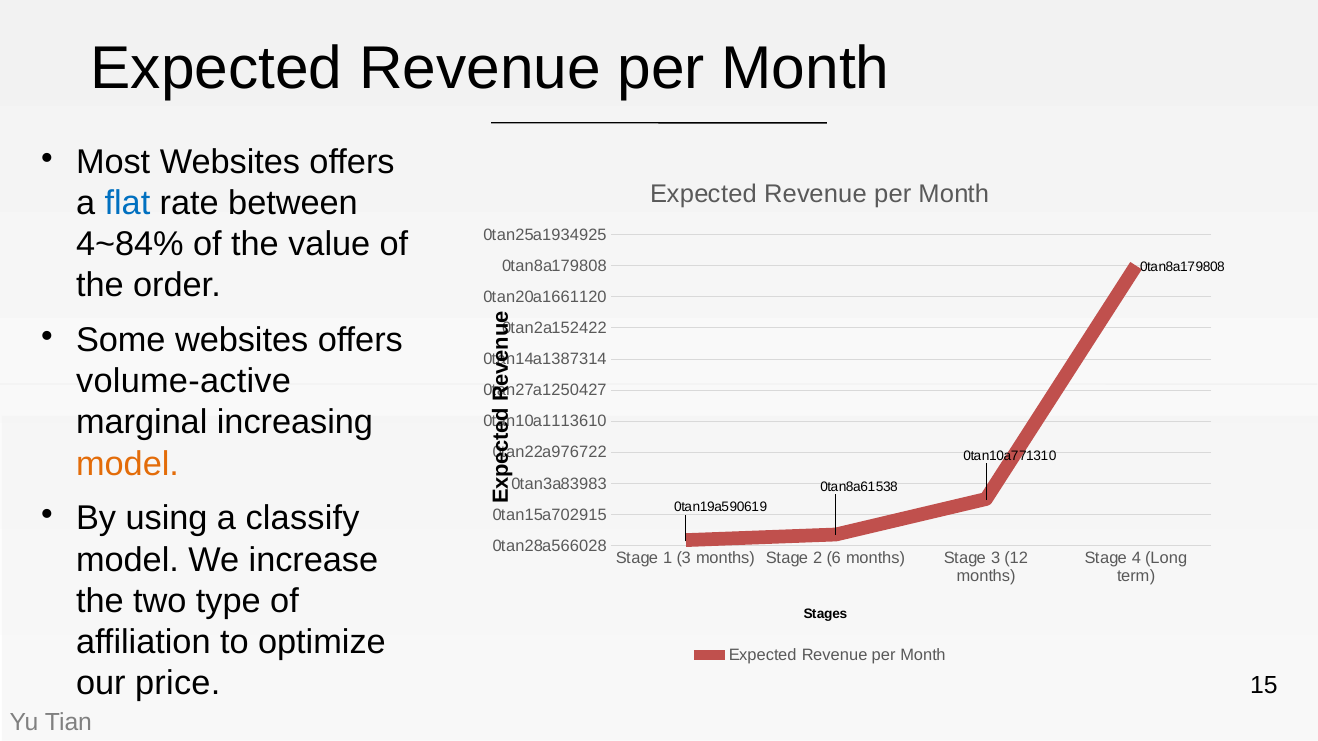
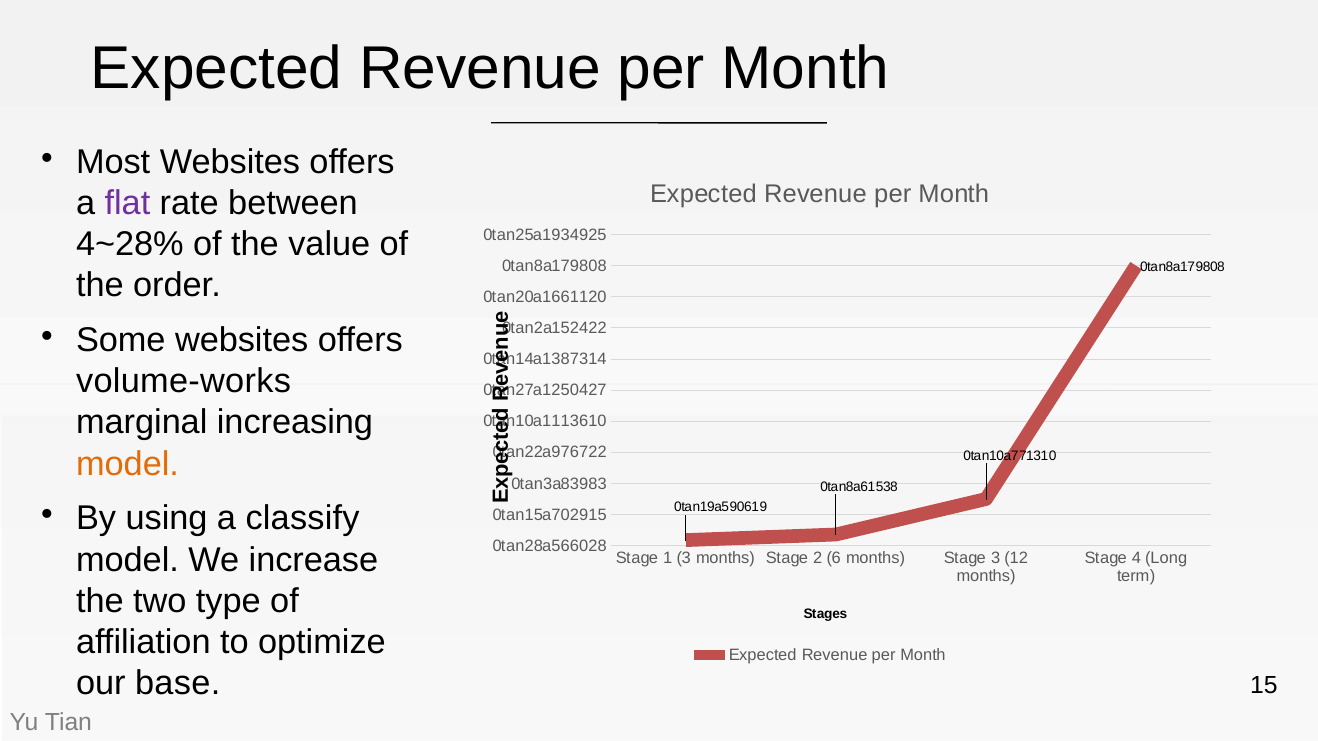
flat colour: blue -> purple (127, 203)
4~84%: 4~84% -> 4~28% (130, 244)
volume-active: volume-active -> volume-works (184, 382)
price: price -> base (178, 684)
